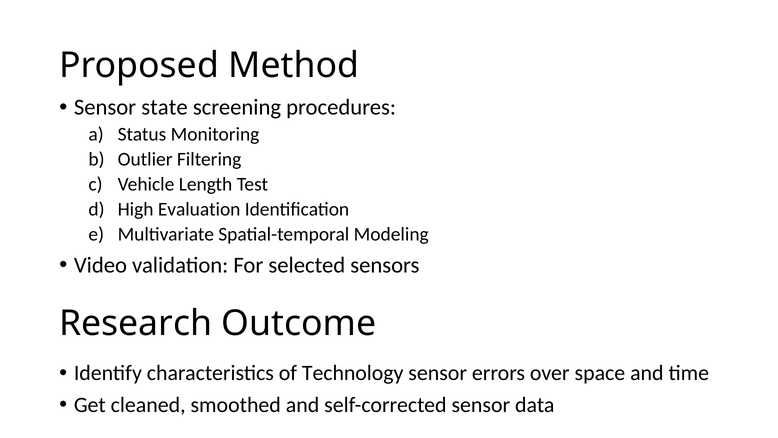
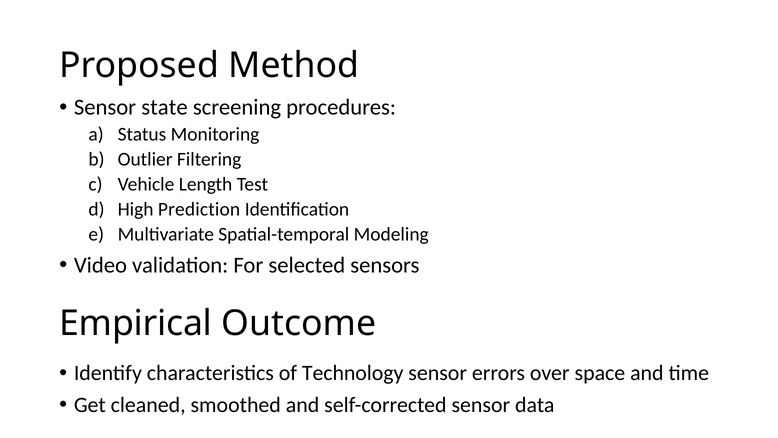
Evaluation: Evaluation -> Prediction (199, 209)
Research: Research -> Empirical (136, 323)
